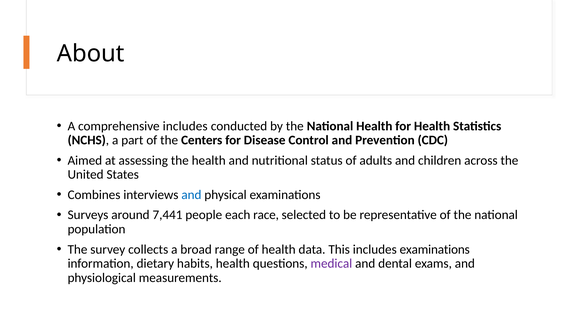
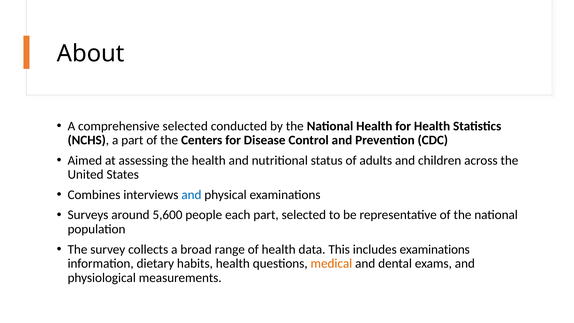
comprehensive includes: includes -> selected (185, 126)
7,441: 7,441 -> 5,600 (167, 215)
each race: race -> part (266, 215)
medical colour: purple -> orange (331, 263)
